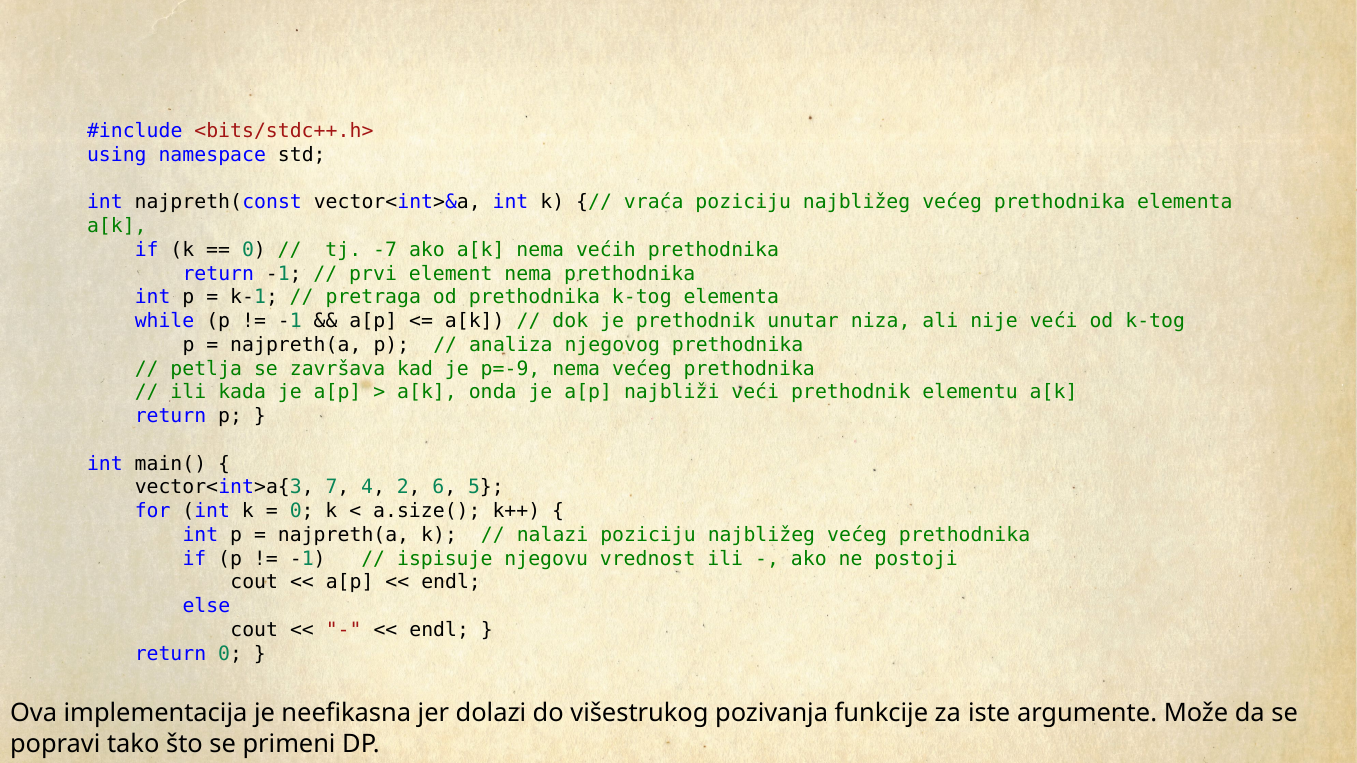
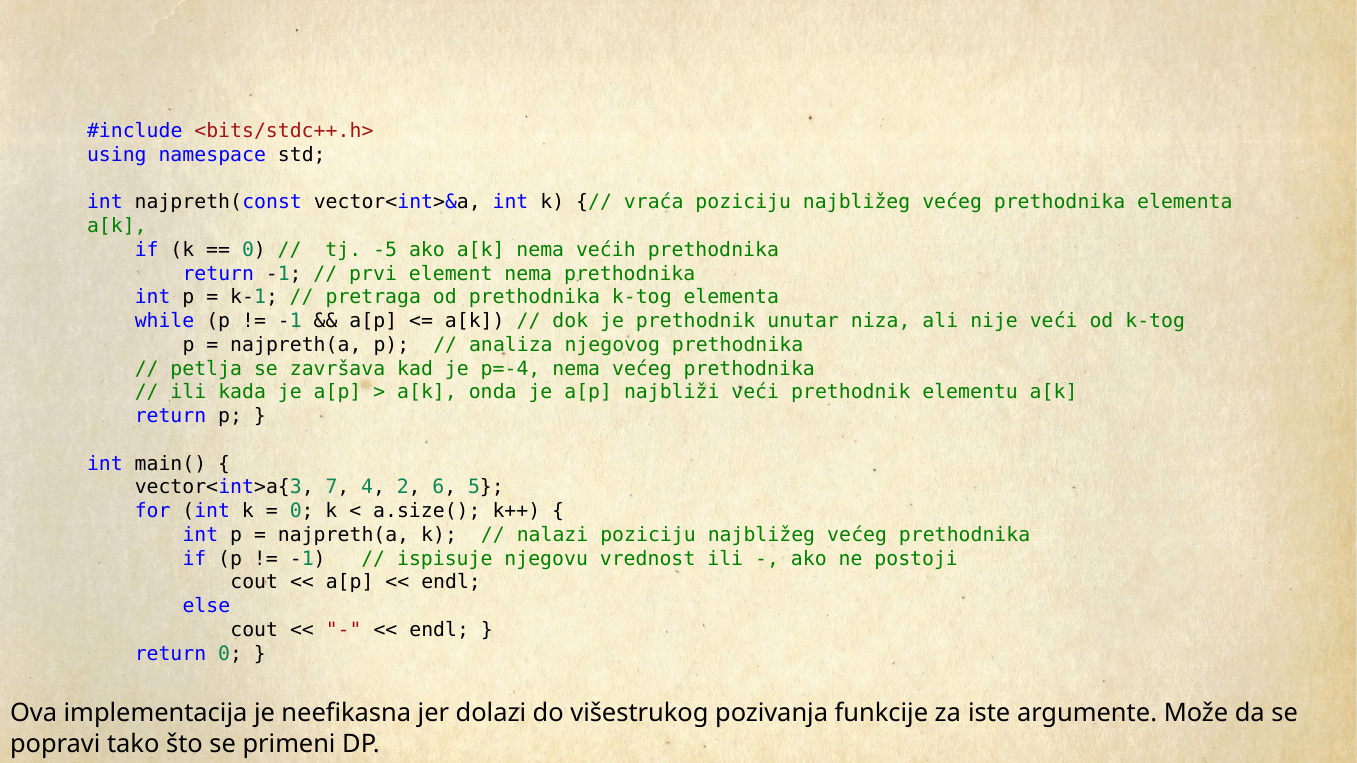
-7: -7 -> -5 (385, 250)
p=-9: p=-9 -> p=-4 (511, 369)
